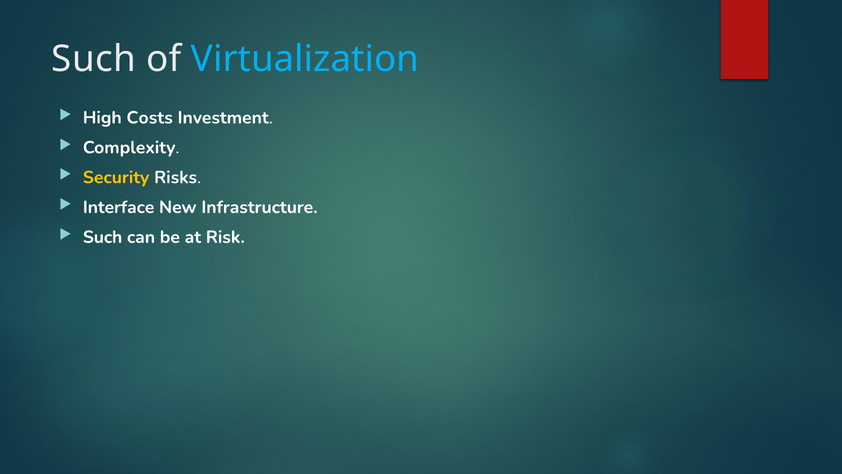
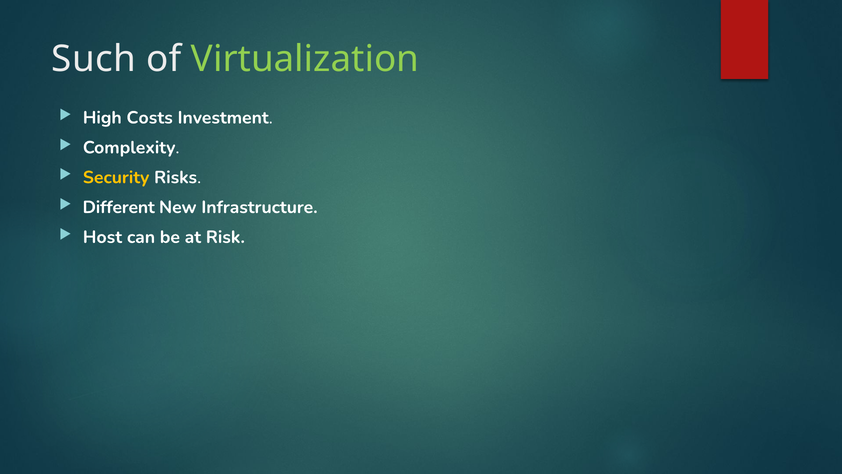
Virtualization colour: light blue -> light green (305, 59)
Interface: Interface -> Different (119, 207)
Such: Such -> Host (102, 237)
